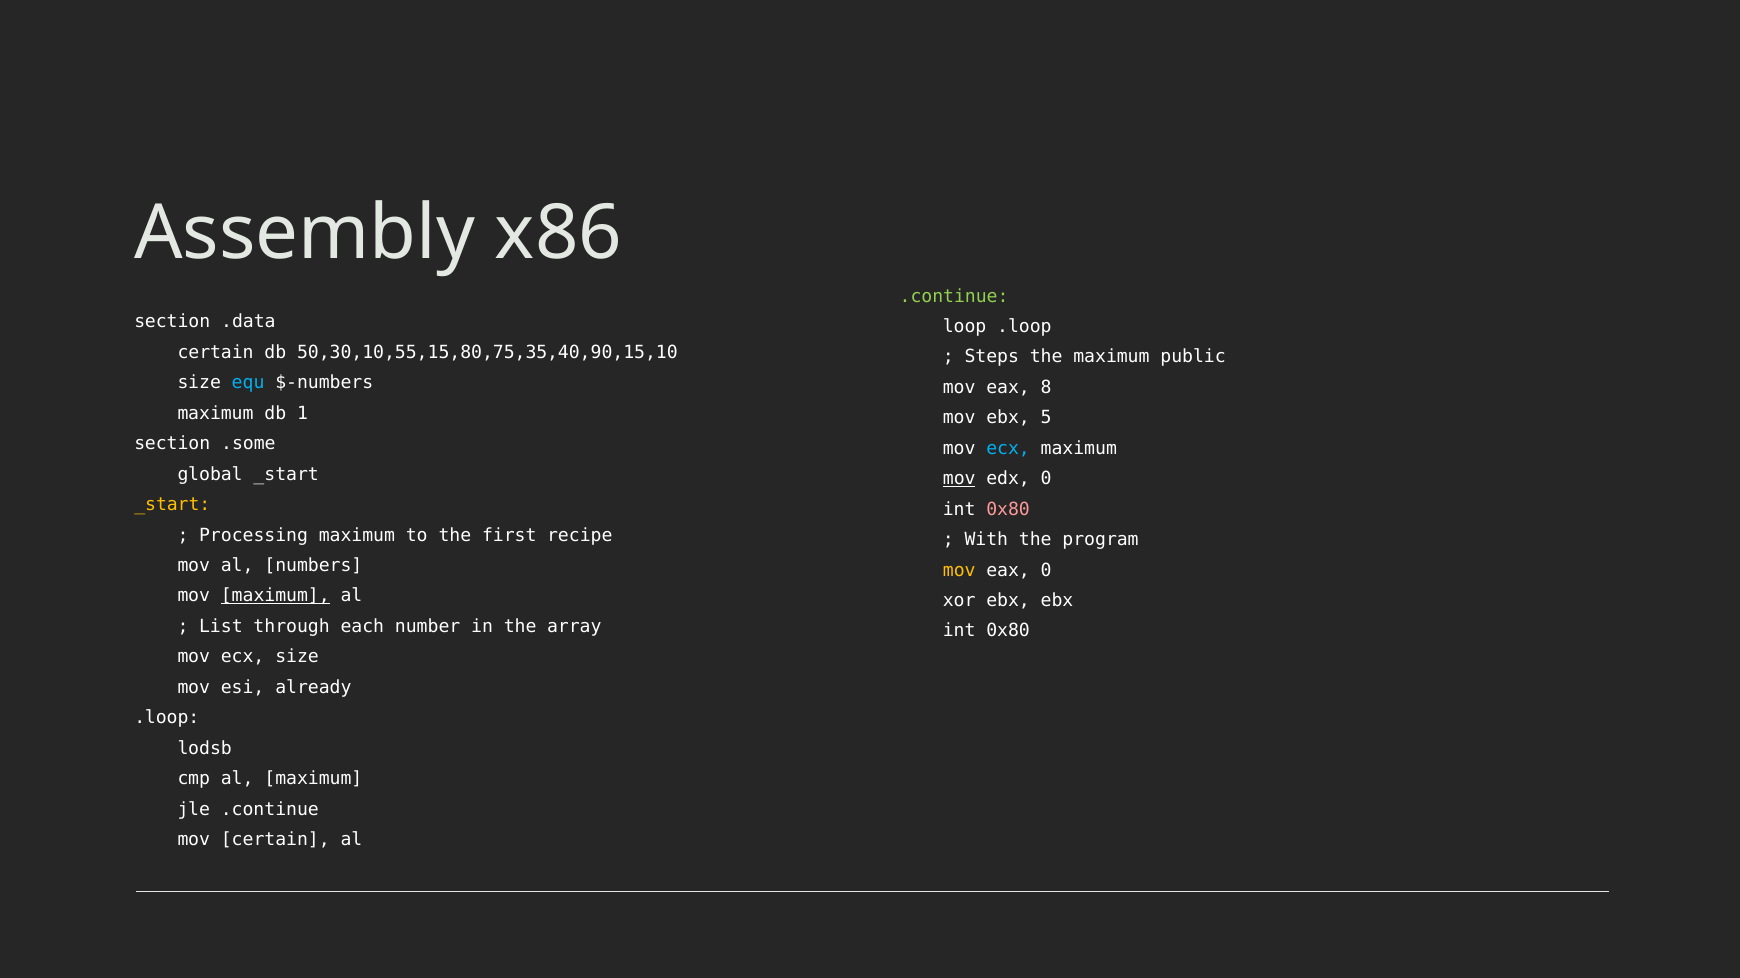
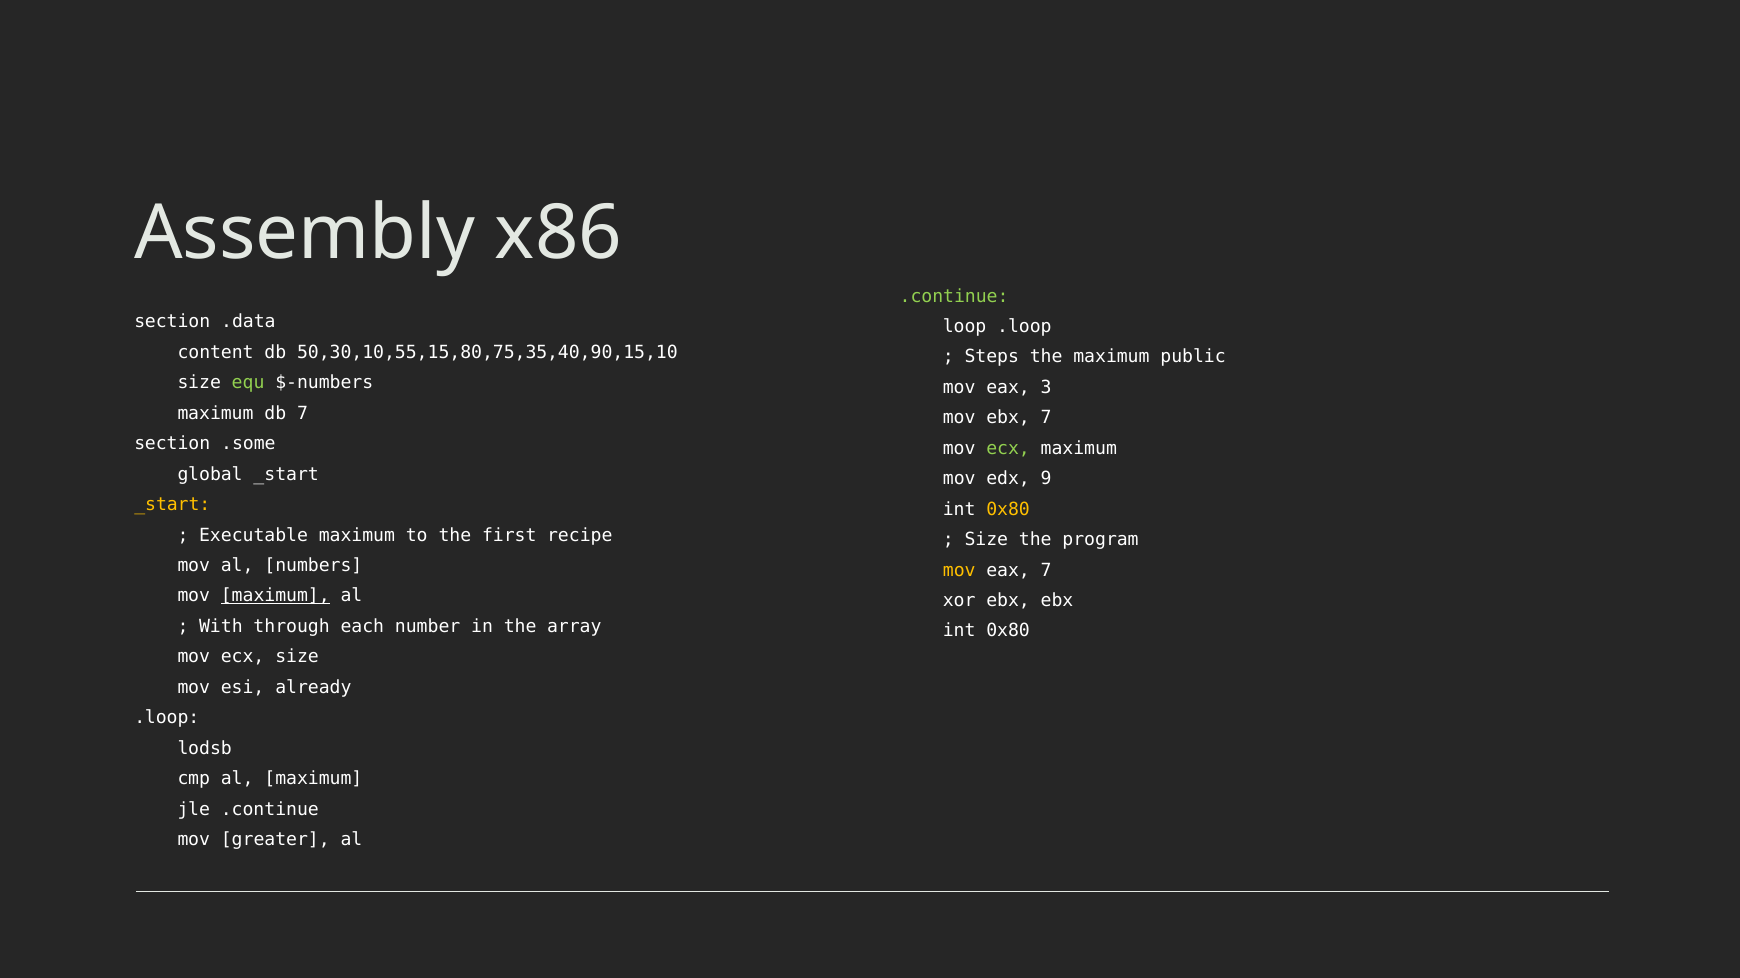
certain: certain -> content (216, 353)
equ colour: light blue -> light green (248, 383)
8: 8 -> 3 (1046, 388)
db 1: 1 -> 7 (302, 414)
ebx 5: 5 -> 7 (1046, 418)
ecx colour: light blue -> light green (1008, 449)
mov underline: present -> none (959, 479)
edx 0: 0 -> 9 (1046, 479)
0x80 colour: pink -> yellow (1008, 510)
Processing: Processing -> Executable (254, 535)
With: With -> Size (986, 540)
eax 0: 0 -> 7 (1046, 571)
List: List -> With (221, 627)
mov certain: certain -> greater (275, 840)
